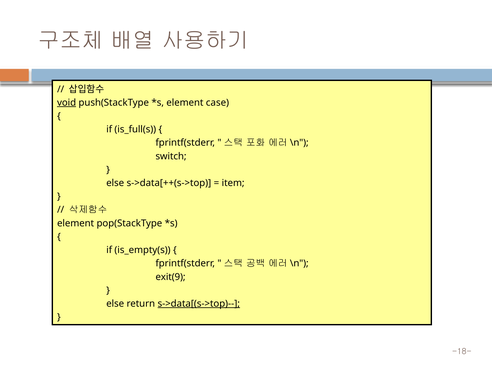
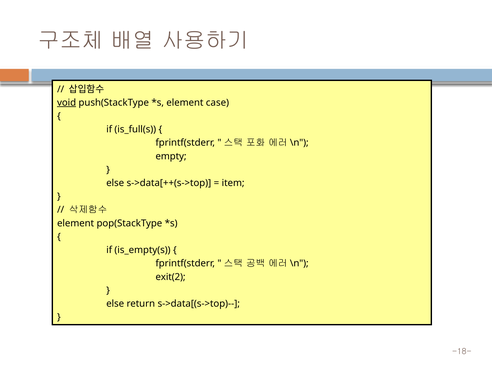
switch: switch -> empty (171, 156)
exit(9: exit(9 -> exit(2 (171, 277)
s->data[(s->top)-- underline: present -> none (199, 304)
